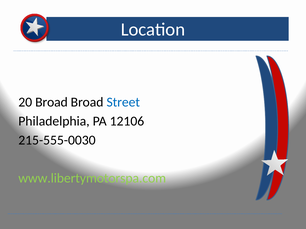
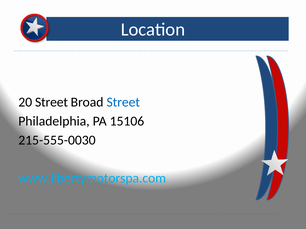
20 Broad: Broad -> Street (51, 102)
12106: 12106 -> 15106 (127, 121)
www.libertymotorspa.com colour: light green -> light blue (92, 178)
